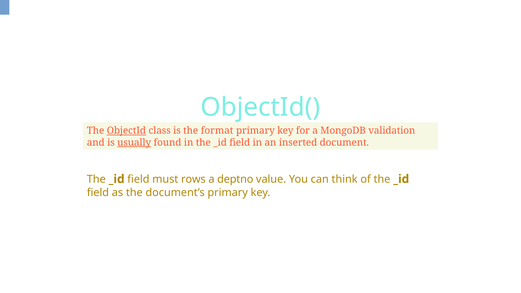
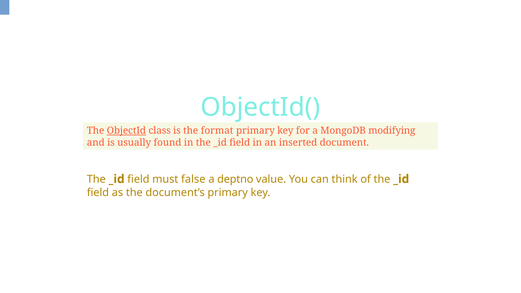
validation: validation -> modifying (392, 131)
usually underline: present -> none (134, 142)
rows: rows -> false (193, 179)
